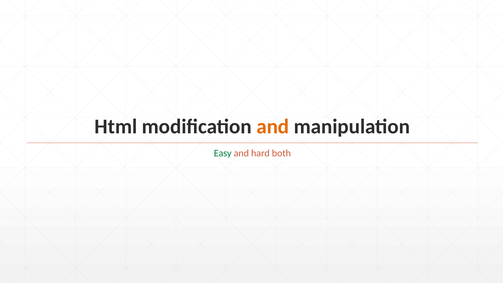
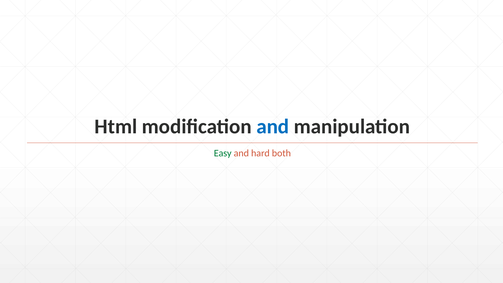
and colour: orange -> blue (273, 126)
